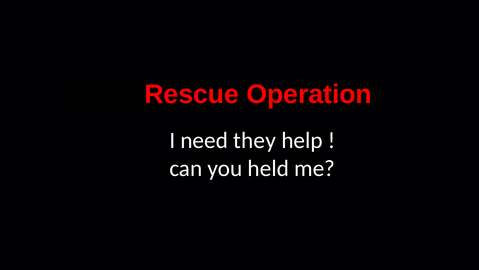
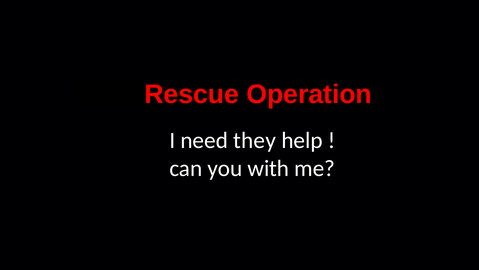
held: held -> with (268, 168)
